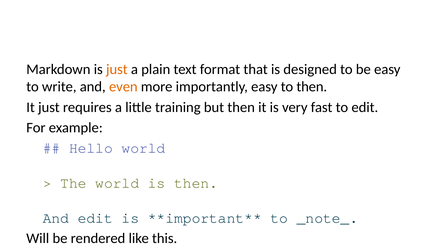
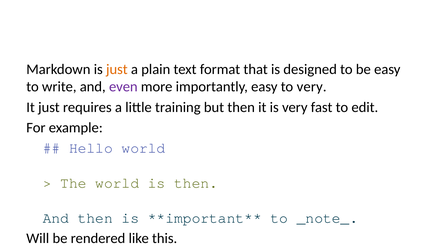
even colour: orange -> purple (123, 87)
to then: then -> very (312, 87)
And edit: edit -> then (95, 218)
